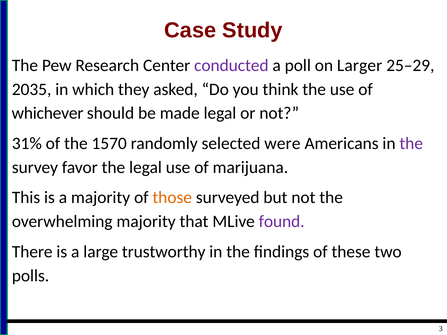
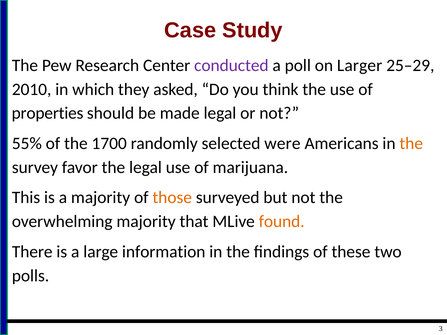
2035: 2035 -> 2010 (32, 89)
whichever: whichever -> properties (48, 113)
31%: 31% -> 55% (27, 144)
1570: 1570 -> 1700 (109, 144)
the colour: purple -> orange (411, 144)
found colour: purple -> orange (282, 222)
trustworthy: trustworthy -> information (164, 252)
